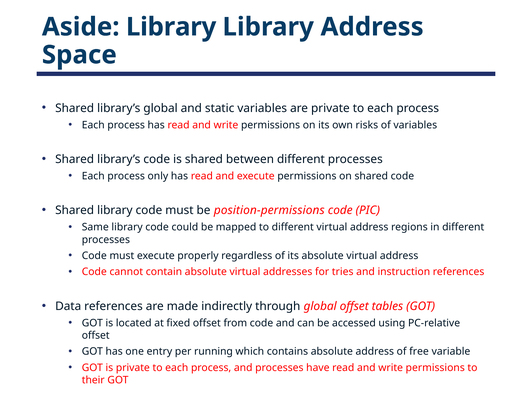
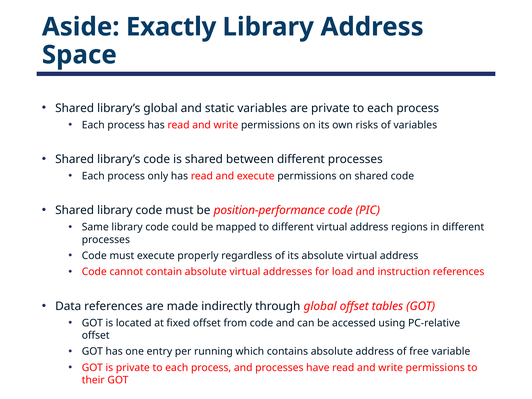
Aside Library: Library -> Exactly (171, 27)
position-permissions: position-permissions -> position-performance (269, 210)
tries: tries -> load (343, 272)
